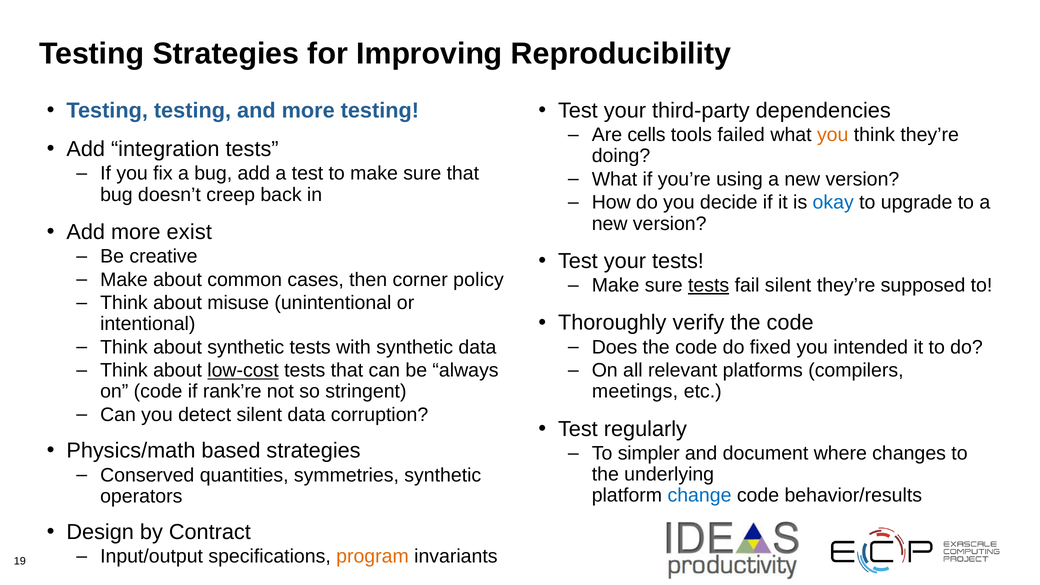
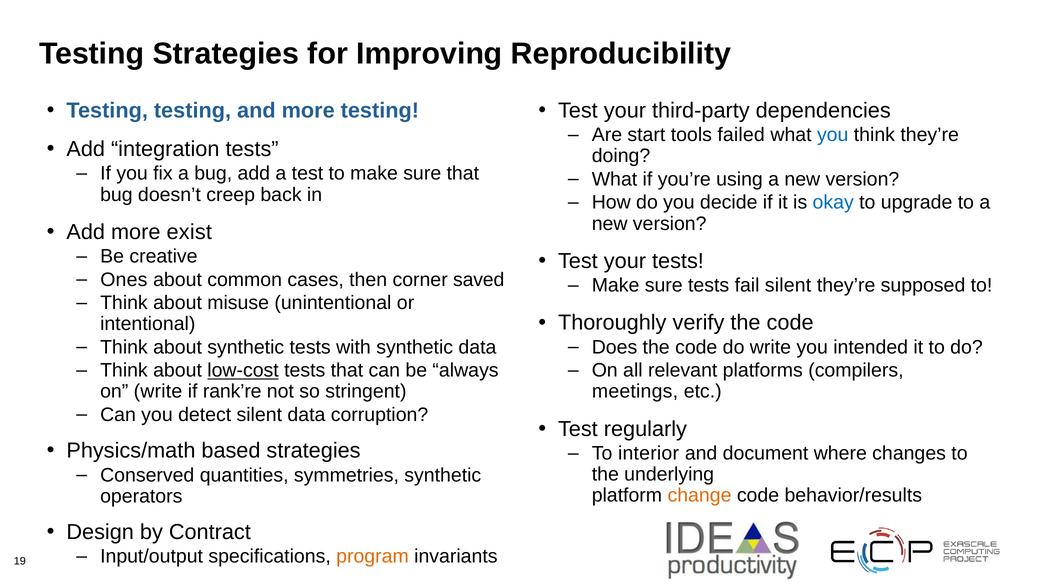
cells: cells -> start (646, 135)
you colour: orange -> blue (833, 135)
Make: Make -> Ones (124, 280)
policy: policy -> saved (479, 280)
tests underline: present -> none (709, 285)
do fixed: fixed -> write (770, 347)
on code: code -> write (158, 392)
simpler: simpler -> interior (649, 453)
change colour: blue -> orange (699, 496)
